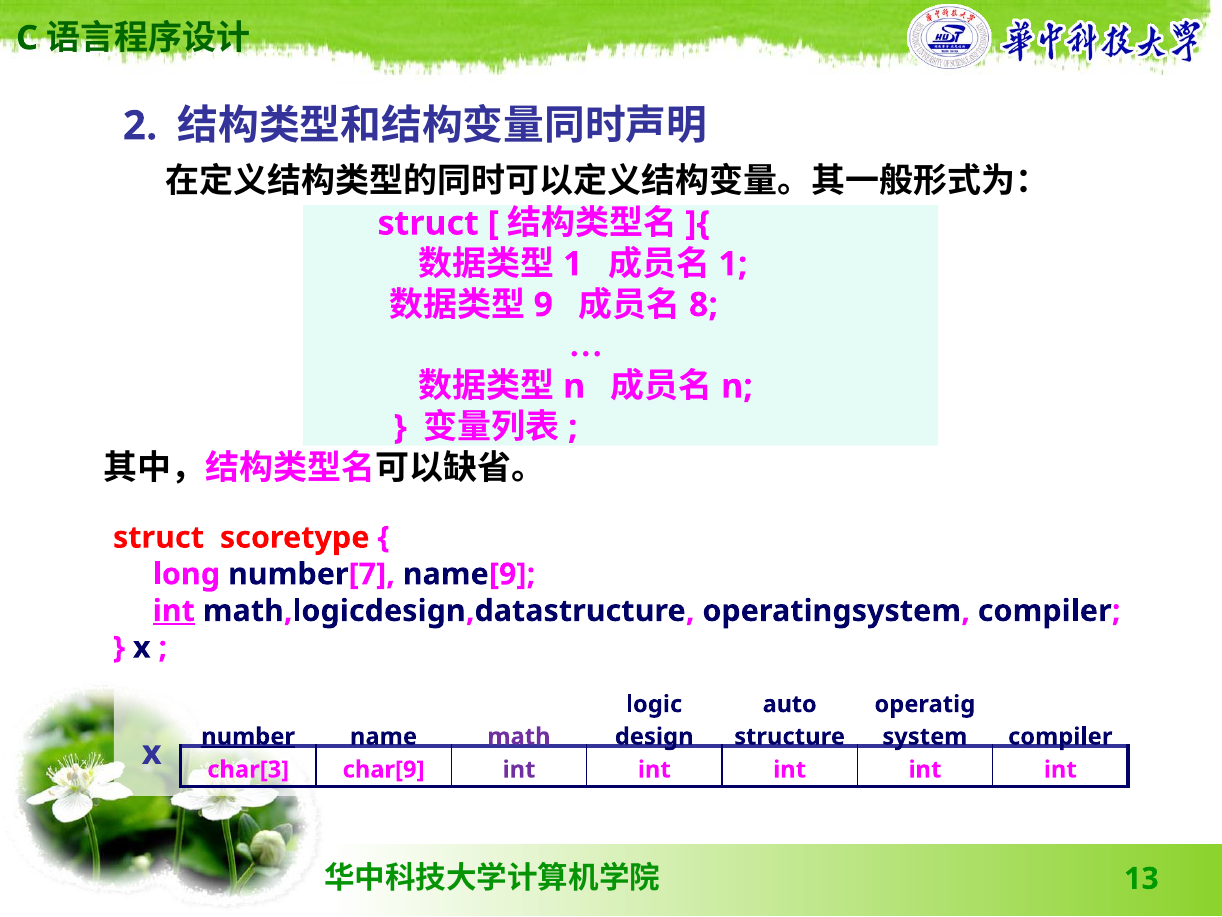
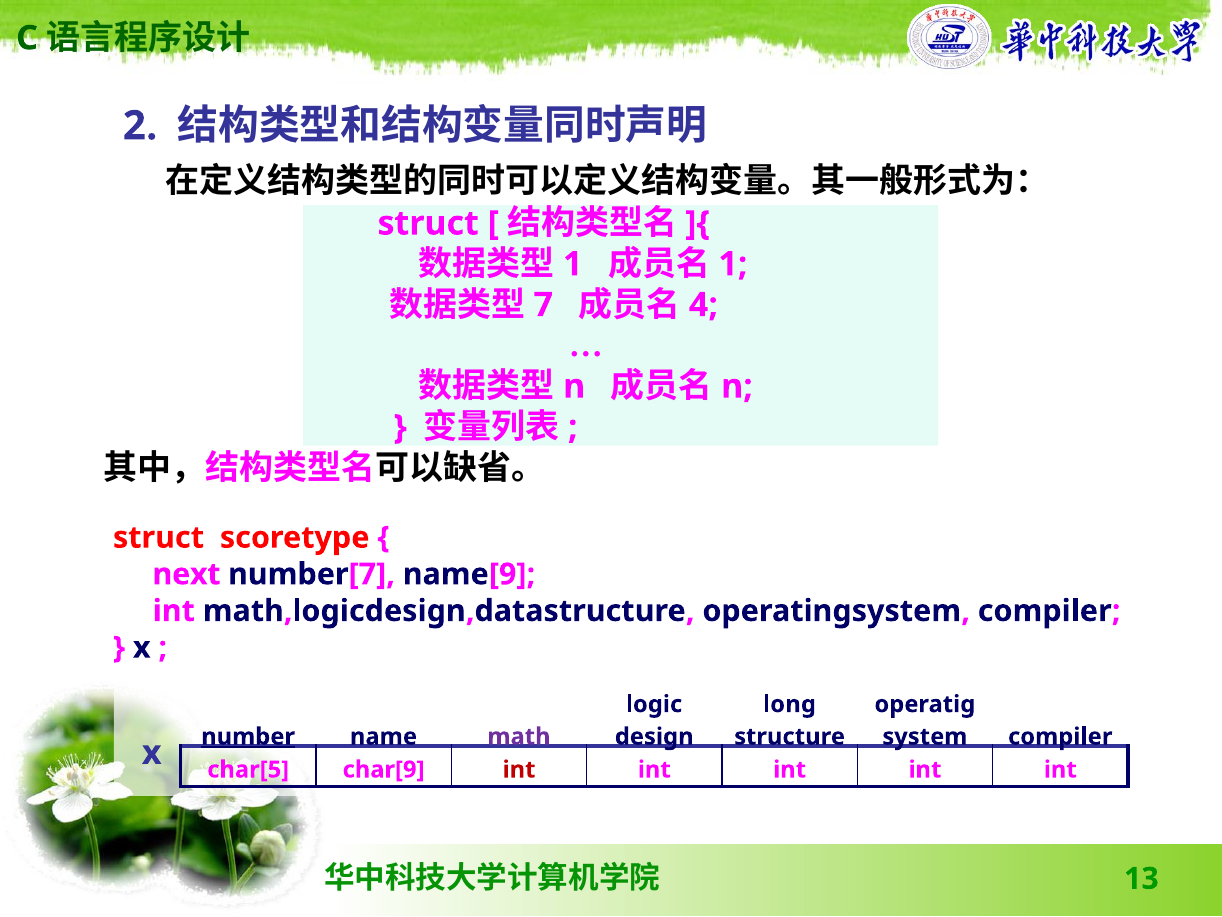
9: 9 -> 7 (543, 305)
8: 8 -> 4 (703, 305)
long: long -> next (187, 574)
int underline: present -> none (174, 611)
auto: auto -> long (789, 704)
char[3: char[3 -> char[5 (248, 769)
int colour: purple -> red (519, 769)
